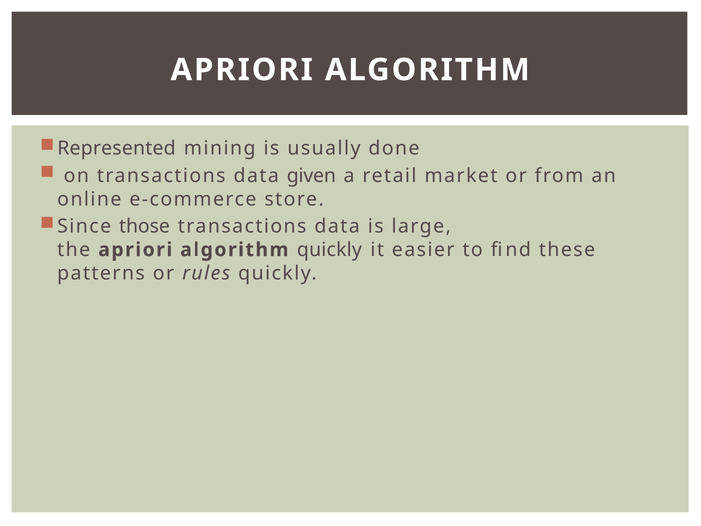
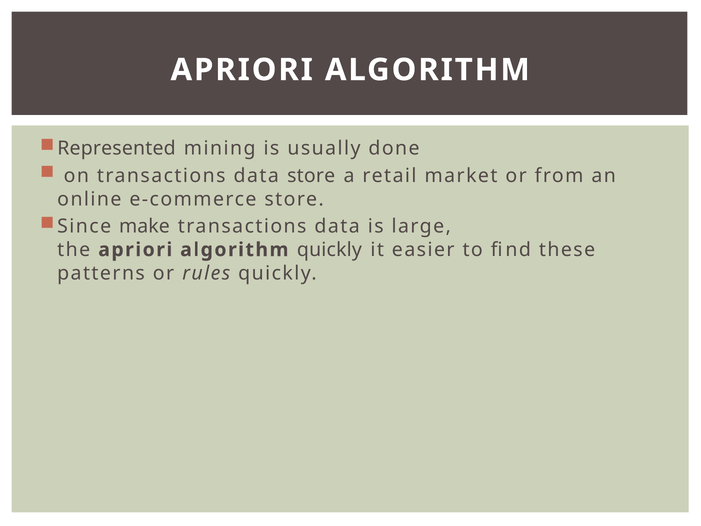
data given: given -> store (311, 176)
those: those -> make (144, 226)
